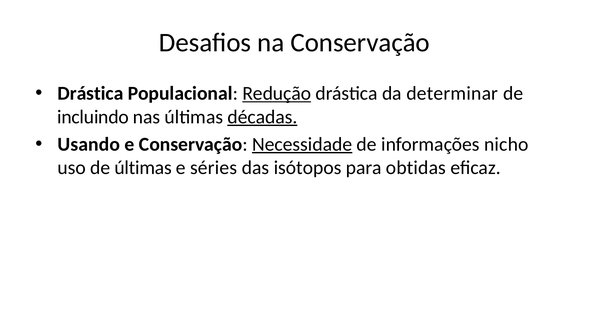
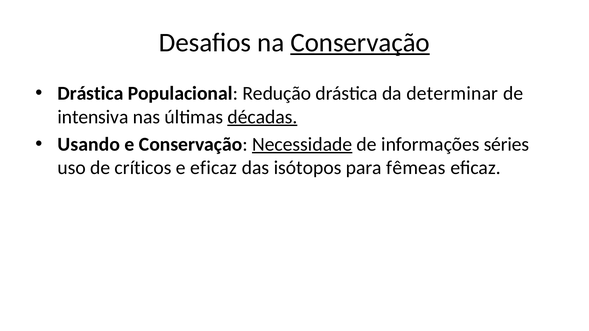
Conservação underline: none -> present (360, 43)
Redução underline: present -> none (277, 93)
incluindo: incluindo -> intensiva (93, 117)
nicho: nicho -> séries (506, 144)
de últimas: últimas -> críticos (143, 168)
e séries: séries -> eficaz (214, 168)
obtidas: obtidas -> fêmeas (416, 168)
